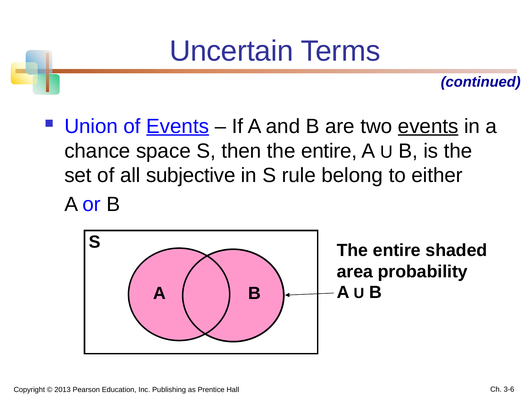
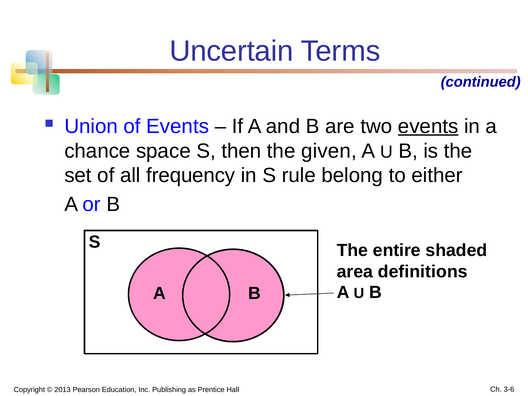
Events underline: present -> none (178, 126)
then the entire: entire -> given (329, 151)
subjective: subjective -> frequency (191, 176)
probability: probability -> definitions (423, 272)
